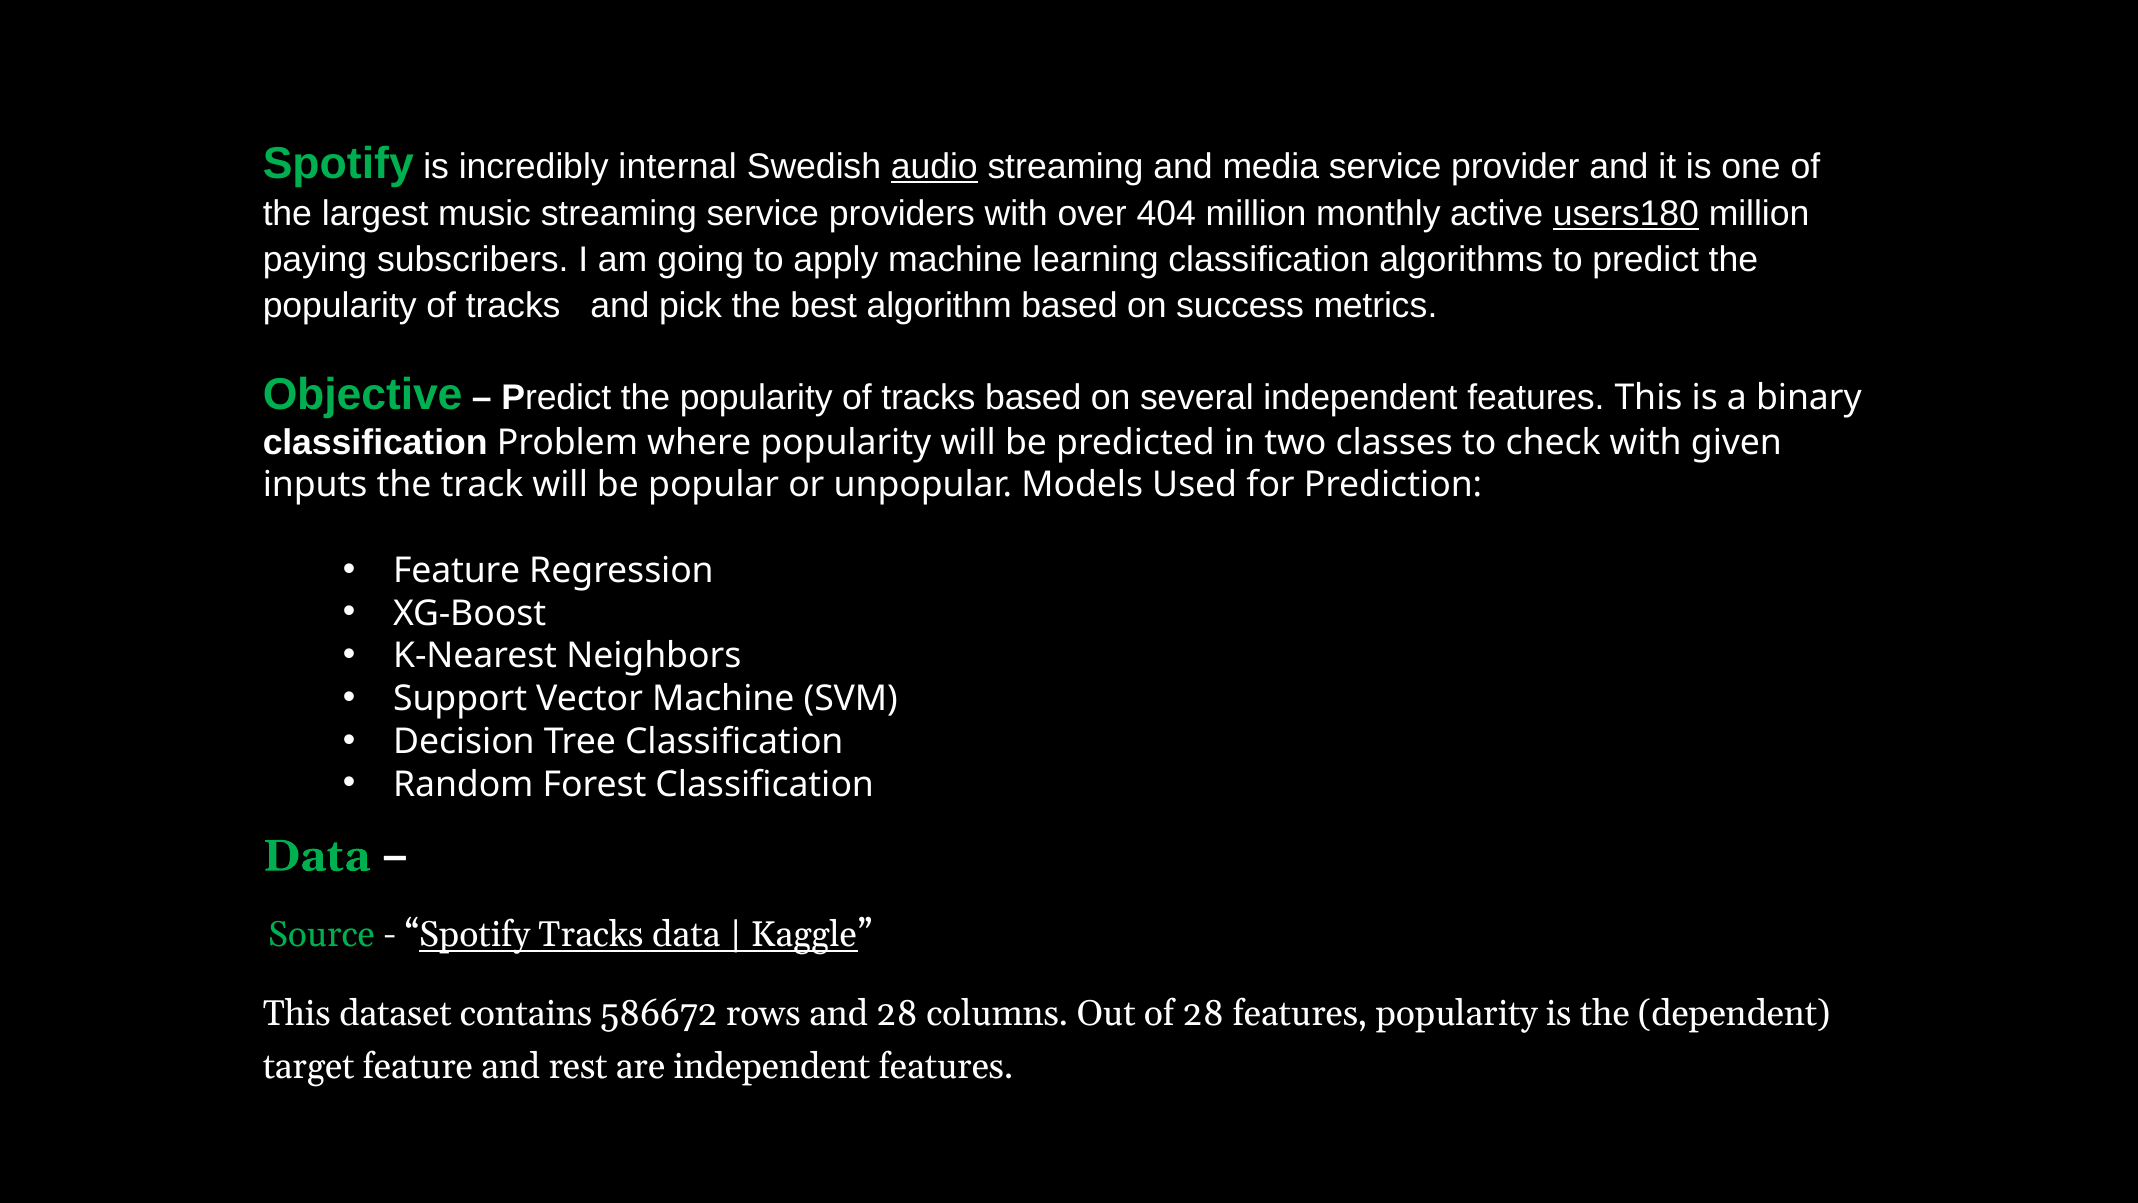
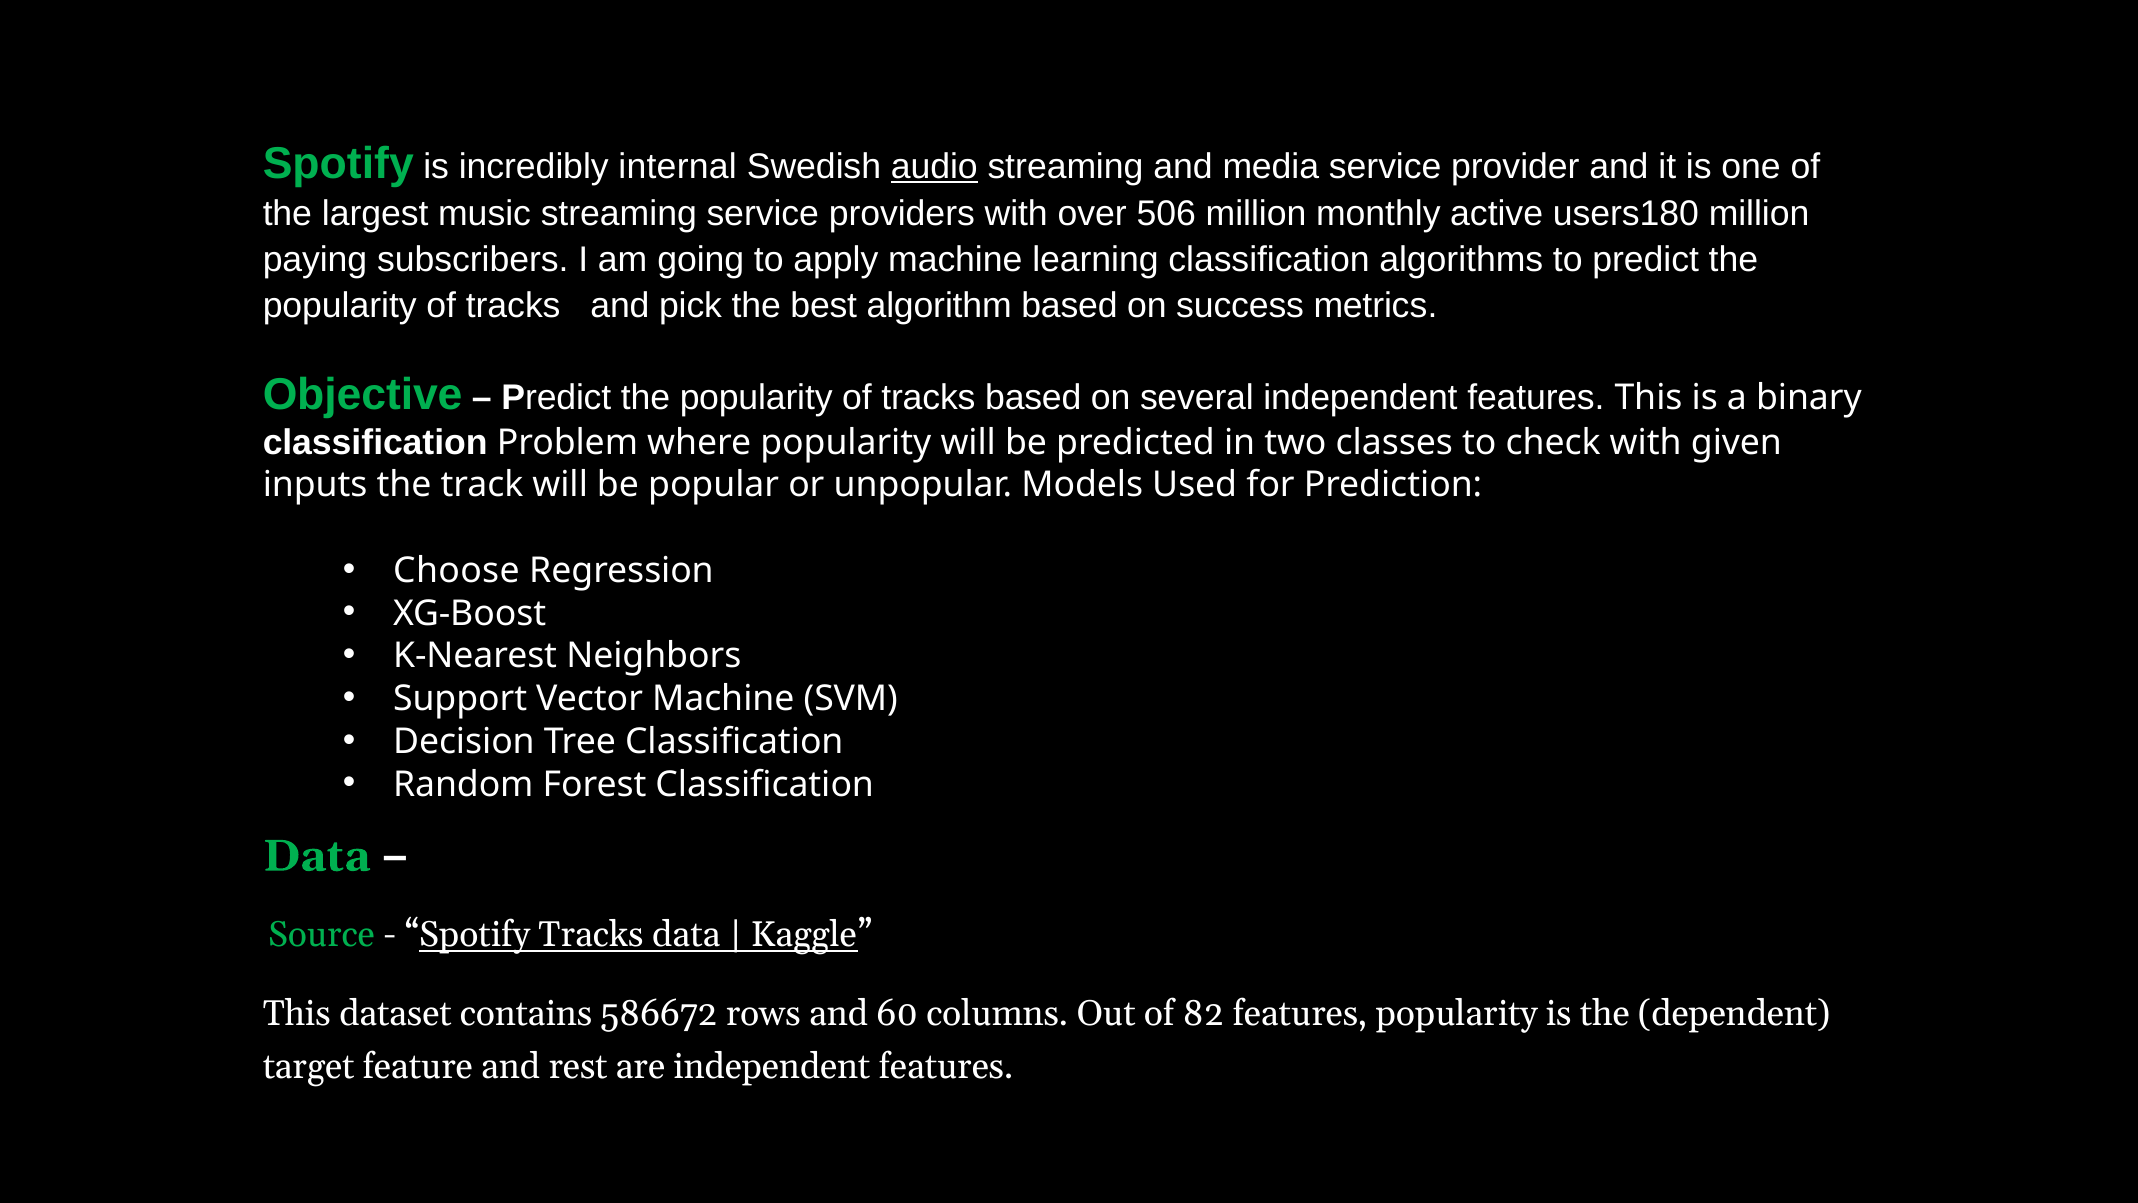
404: 404 -> 506 (1166, 214)
users180 underline: present -> none (1626, 214)
Feature: Feature -> Choose (456, 570)
and 28: 28 -> 60 (897, 1013)
of 28: 28 -> 82 (1203, 1013)
